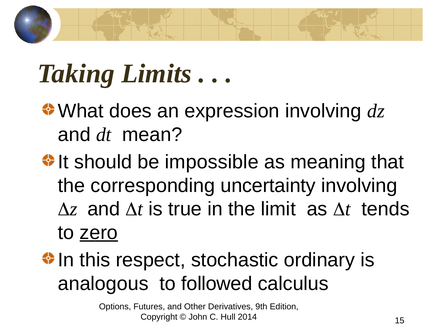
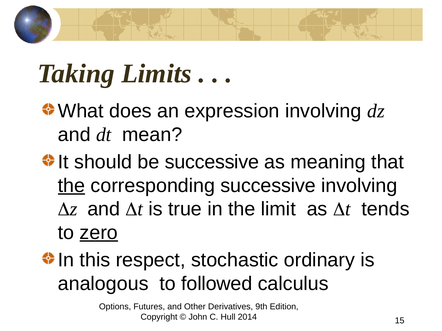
be impossible: impossible -> successive (212, 162)
the underline: none -> present (72, 186)
corresponding uncertainty: uncertainty -> successive (268, 186)
